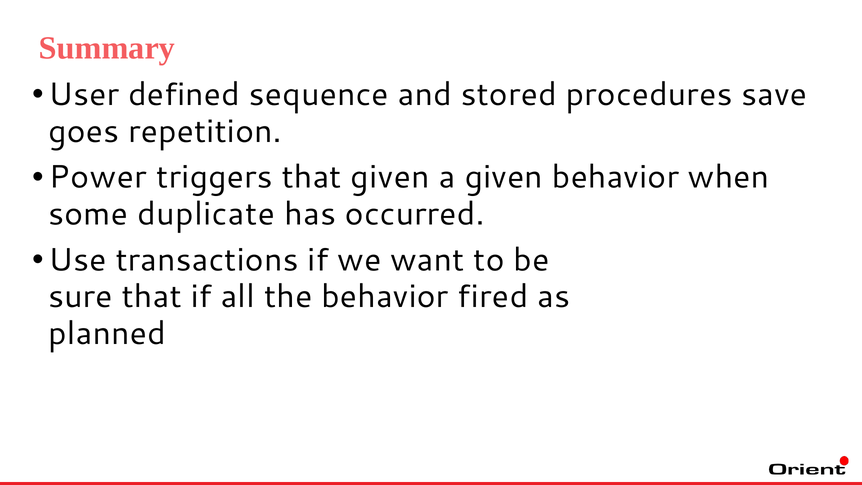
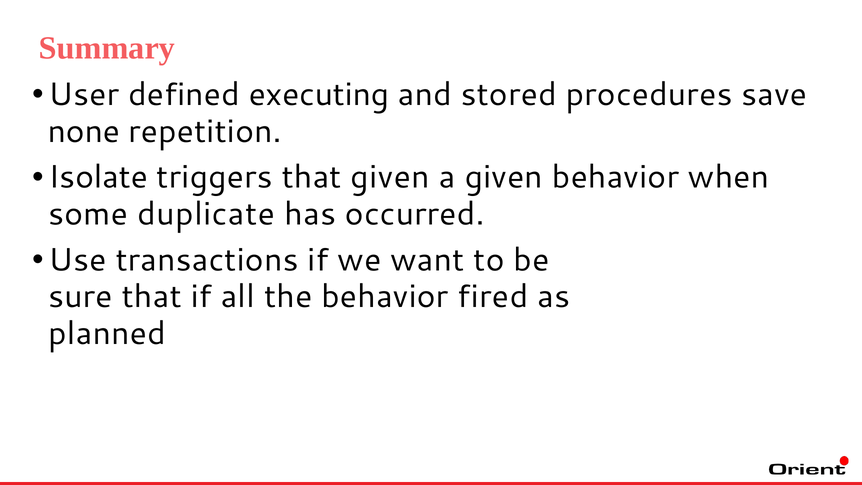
sequence: sequence -> executing (319, 95)
goes: goes -> none (84, 131)
Power: Power -> Isolate (98, 177)
